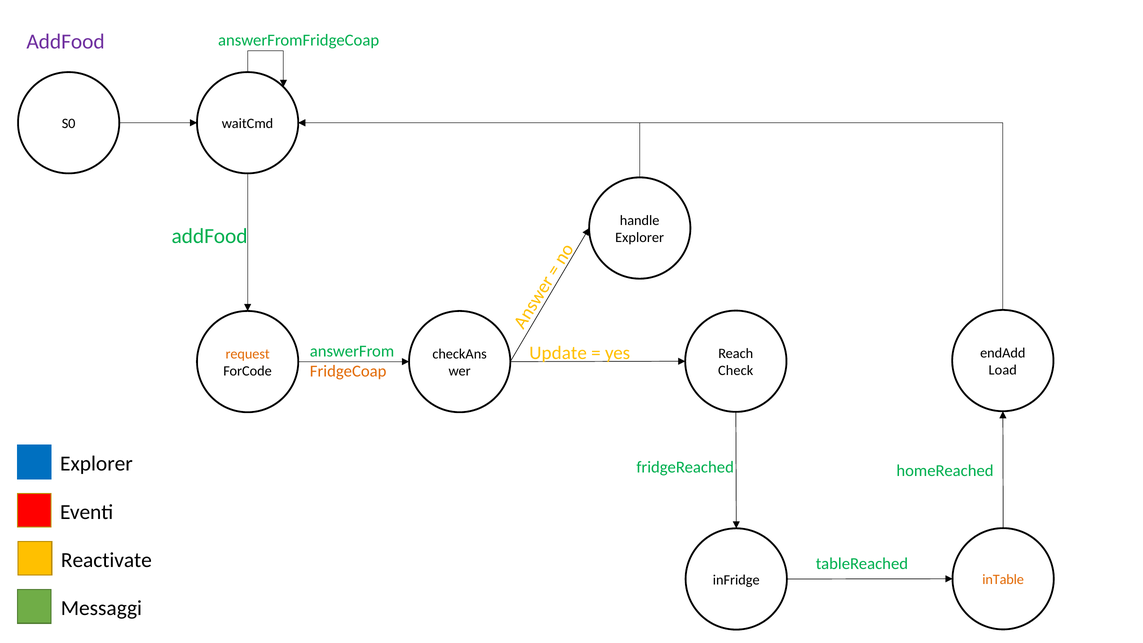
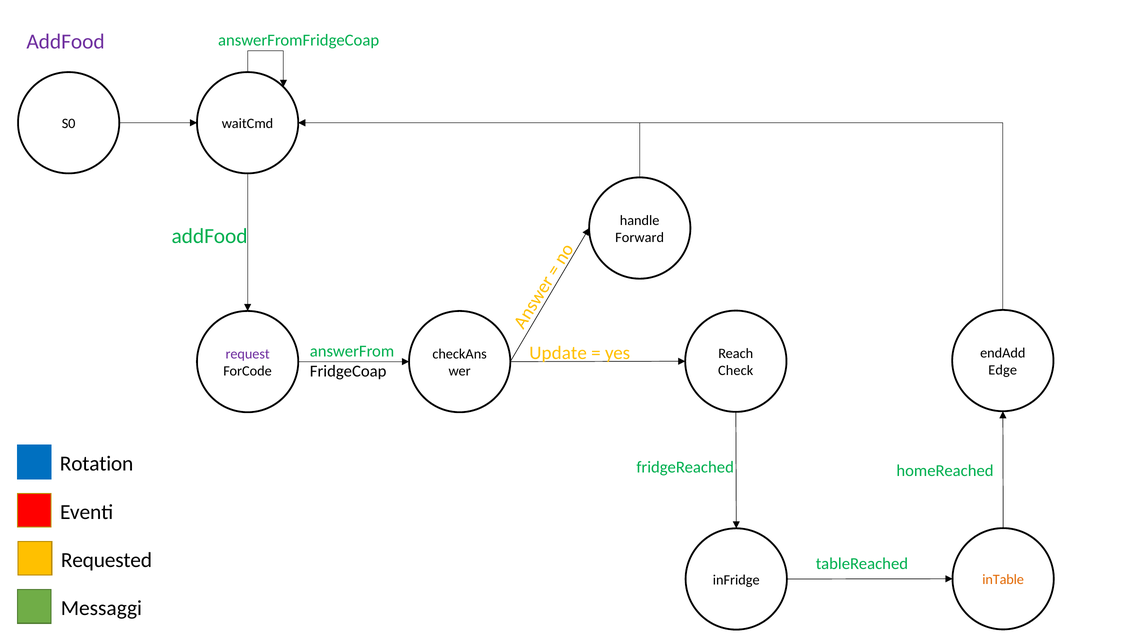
Explorer: Explorer -> Forward (640, 238)
request colour: orange -> purple (248, 354)
Load: Load -> Edge (1003, 370)
FridgeCoap colour: orange -> black (348, 371)
Explorer: Explorer -> Rotation (97, 464)
Reactivate: Reactivate -> Requested (106, 560)
